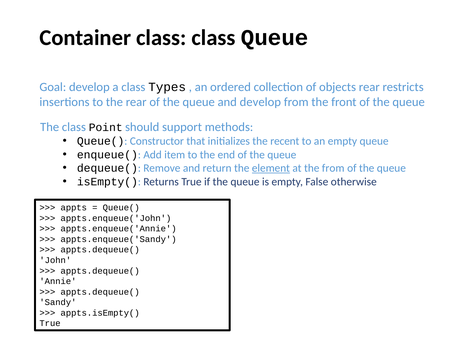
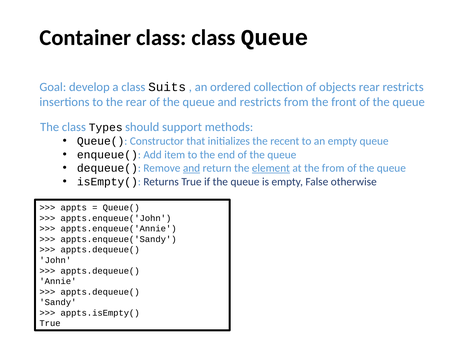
Types: Types -> Suits (167, 87)
and develop: develop -> restricts (260, 102)
Point: Point -> Types (106, 127)
and underline: none -> present (192, 168)
